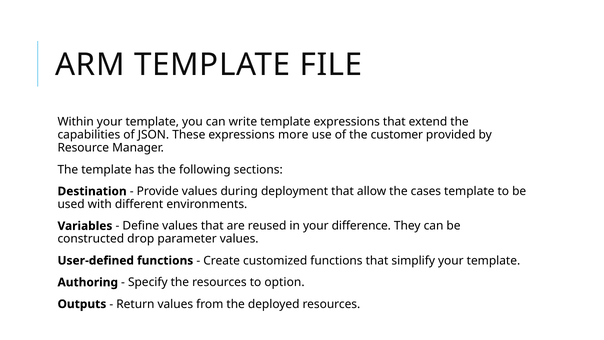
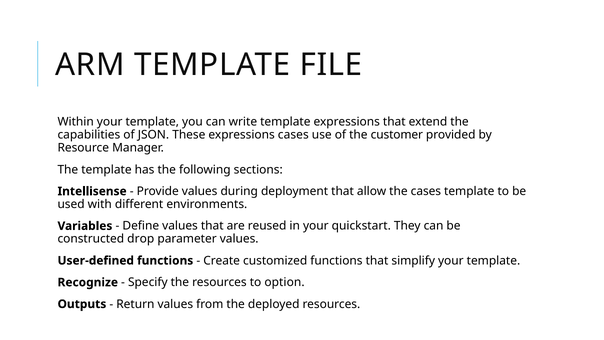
expressions more: more -> cases (293, 135)
Destination: Destination -> Intellisense (92, 191)
difference: difference -> quickstart (361, 226)
Authoring: Authoring -> Recognize (88, 282)
